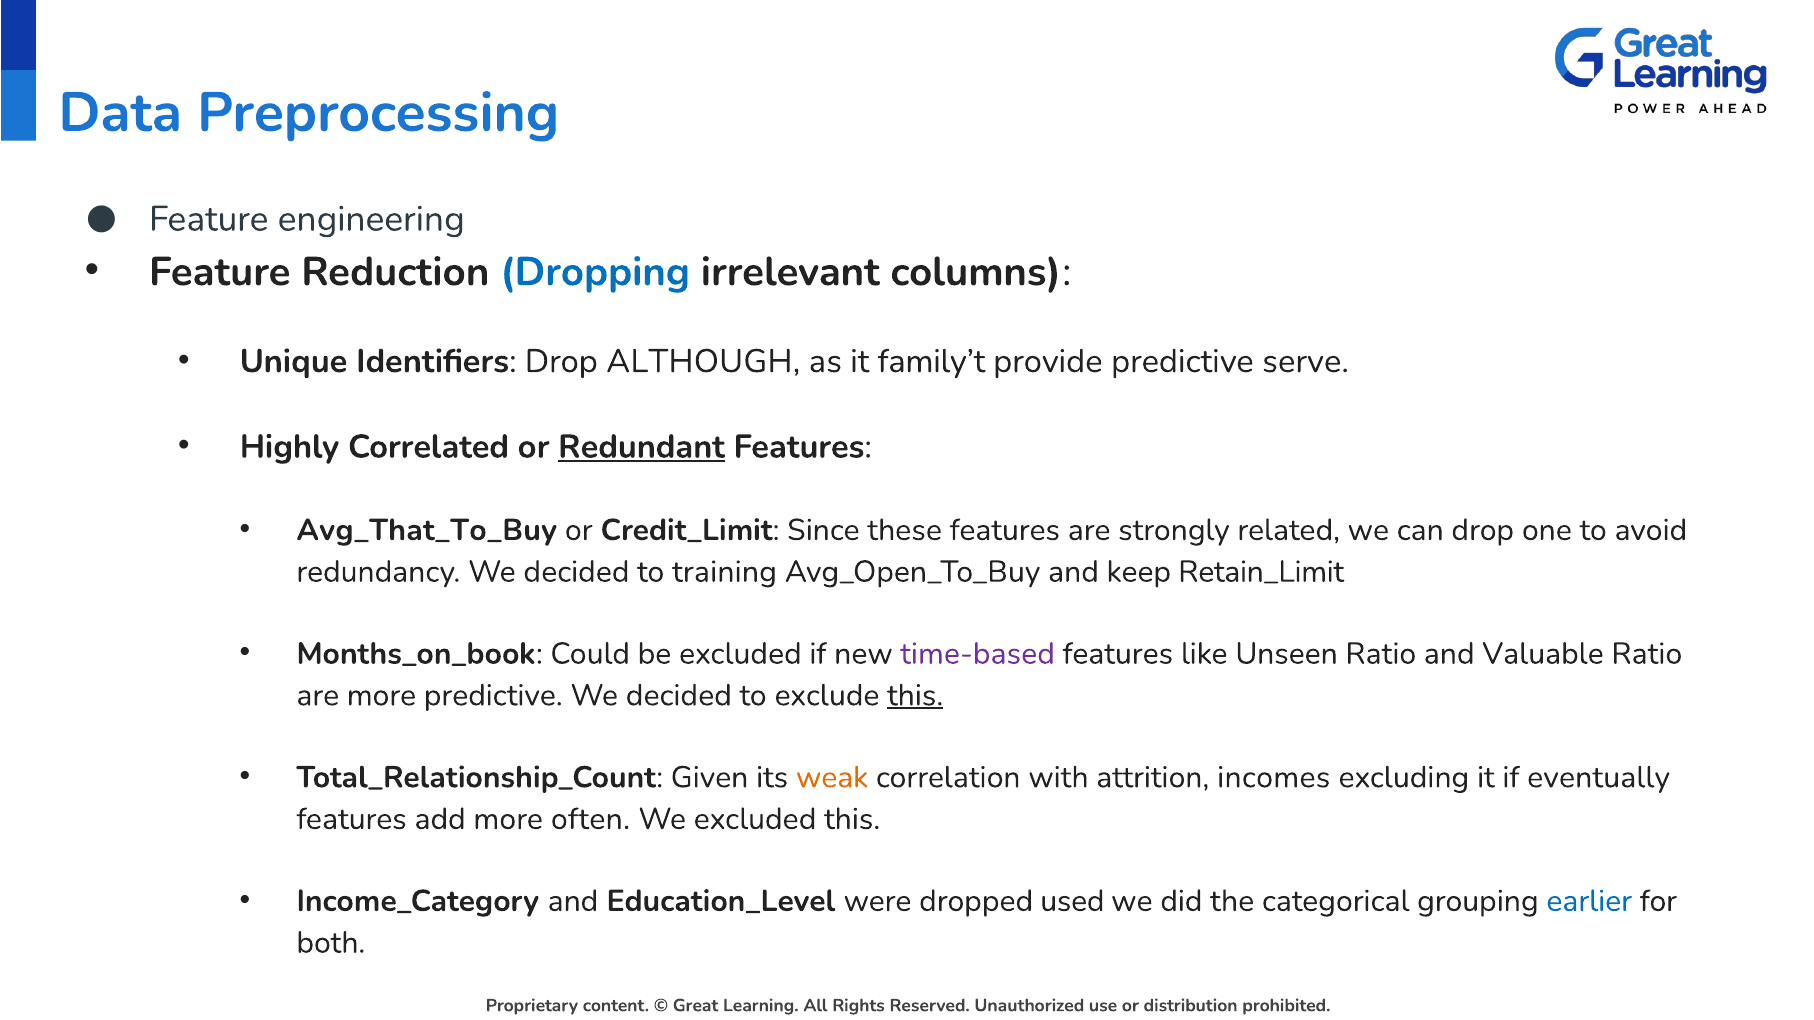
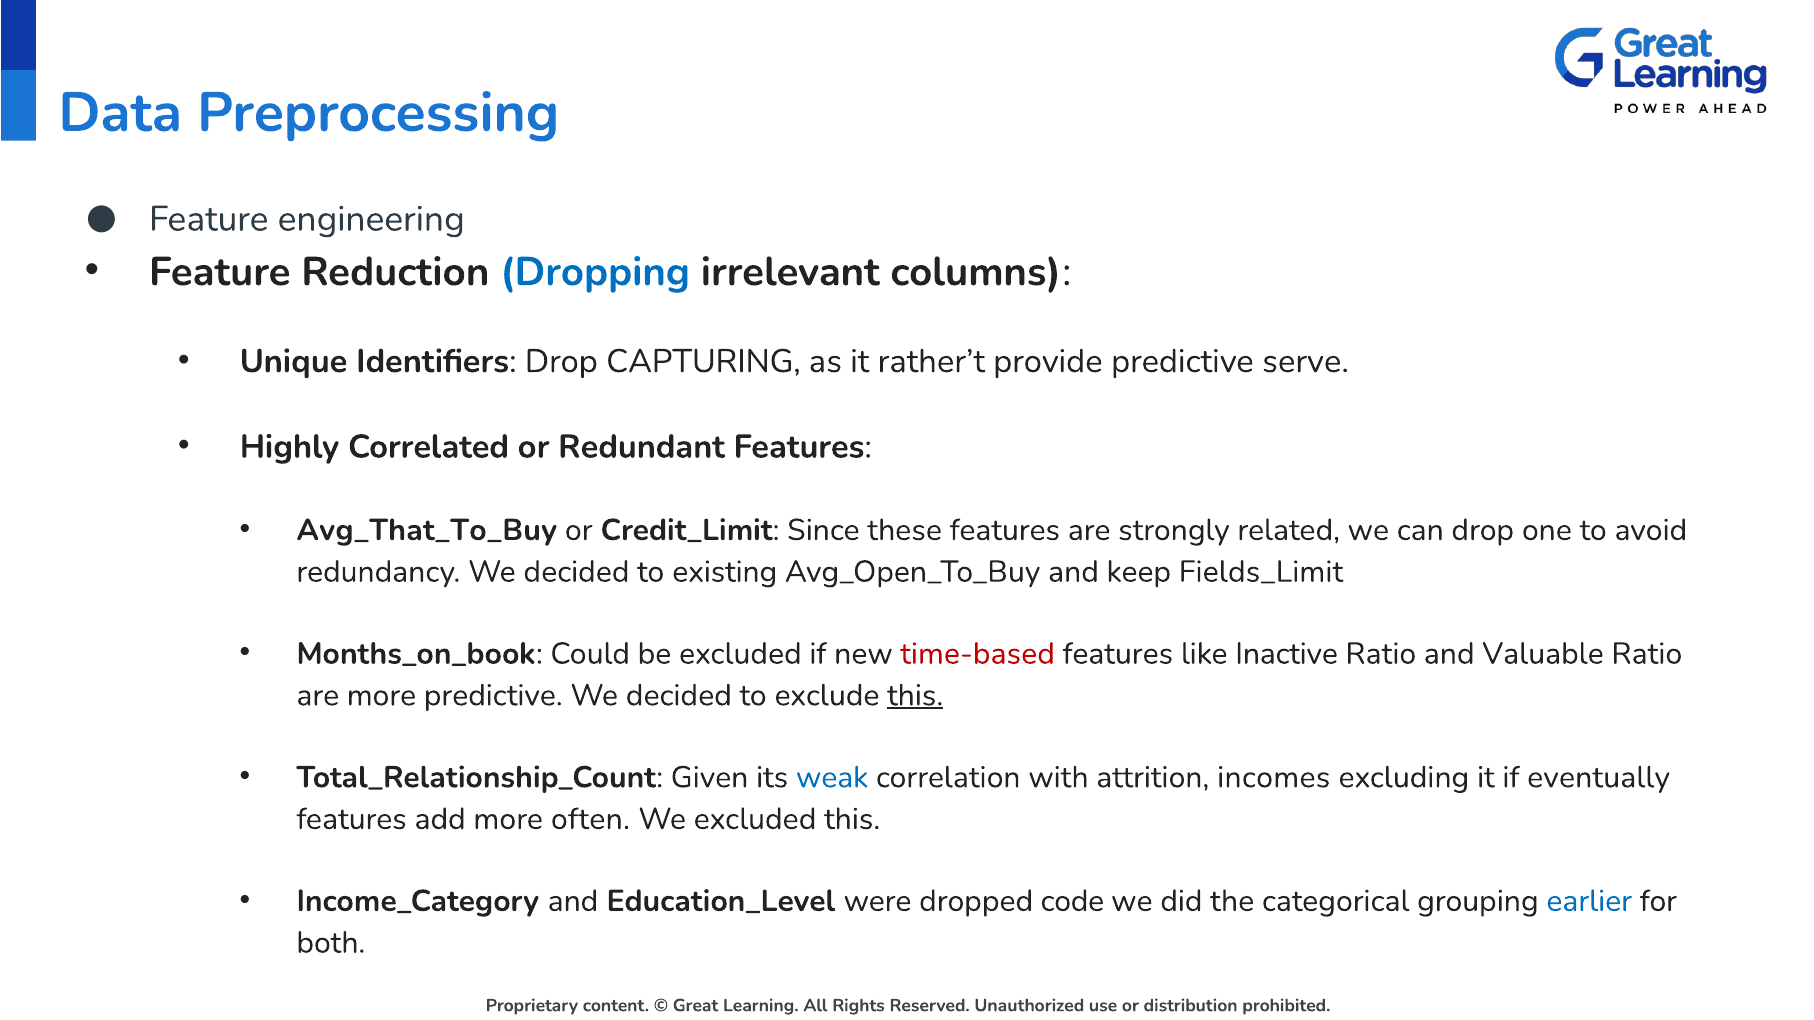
ALTHOUGH: ALTHOUGH -> CAPTURING (703, 361)
family’t: family’t -> rather’t (931, 361)
Redundant underline: present -> none (641, 447)
training: training -> existing (725, 572)
Retain_Limit: Retain_Limit -> Fields_Limit (1261, 572)
time-based colour: purple -> red (978, 654)
Unseen: Unseen -> Inactive (1287, 654)
weak colour: orange -> blue (832, 778)
used: used -> code (1072, 901)
